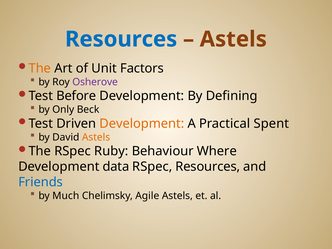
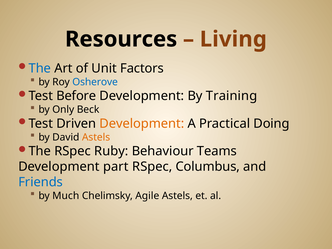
Resources colour: blue -> black (121, 39)
Astels: Astels -> Living (233, 39)
The colour: orange -> blue (40, 68)
Osherove colour: purple -> blue (95, 82)
Defining: Defining -> Training (232, 96)
Spent: Spent -> Doing (271, 124)
Where: Where -> Teams (217, 151)
data: data -> part (116, 167)
RSpec Resources: Resources -> Columbus (208, 167)
